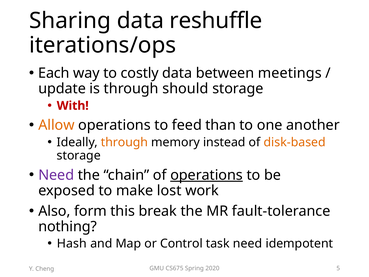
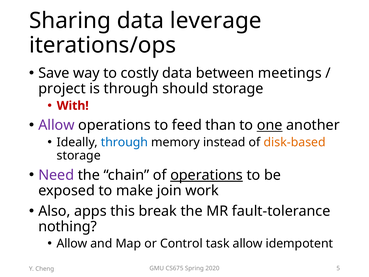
reshuffle: reshuffle -> leverage (216, 21)
Each: Each -> Save (54, 73)
update: update -> project (62, 89)
Allow colour: orange -> purple (56, 125)
one underline: none -> present (270, 125)
through colour: orange -> blue (124, 142)
lost: lost -> join (169, 190)
form: form -> apps (90, 211)
Hash: Hash -> Allow (72, 243)
task need: need -> allow (248, 243)
